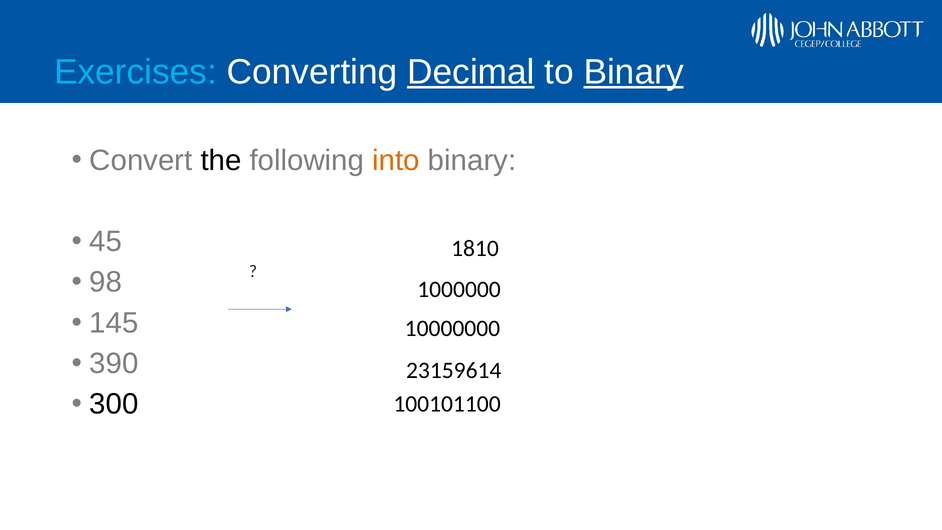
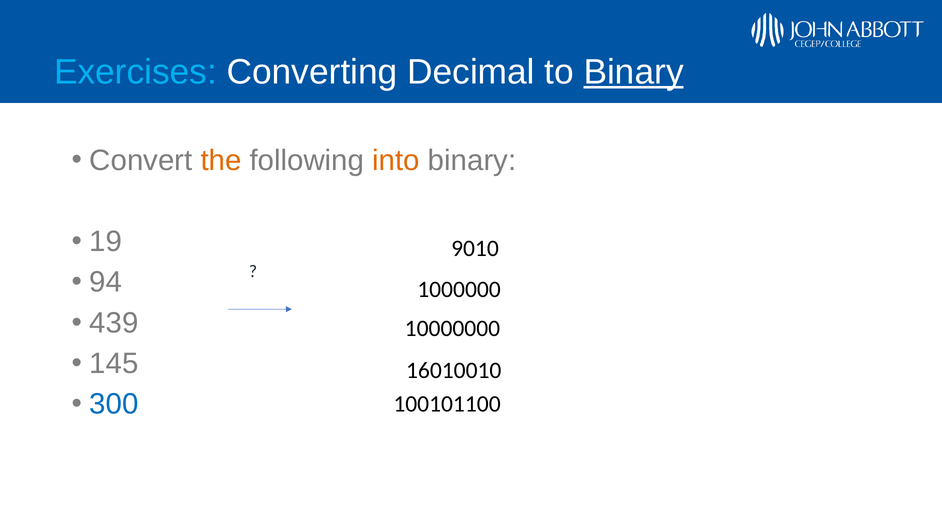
Decimal underline: present -> none (471, 72)
the colour: black -> orange (221, 160)
45: 45 -> 19 (106, 242)
1810: 1810 -> 9010 (475, 248)
98: 98 -> 94 (106, 282)
145: 145 -> 439 (114, 323)
390: 390 -> 145 (114, 363)
23159614: 23159614 -> 16010010 (454, 370)
300 colour: black -> blue (114, 404)
